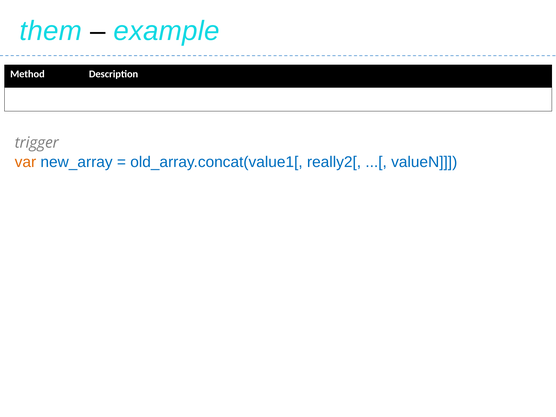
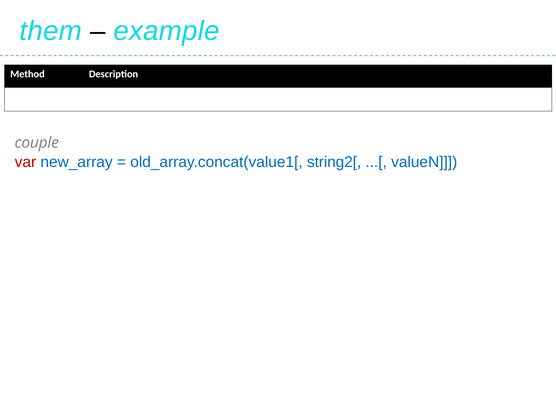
trigger: trigger -> couple (37, 143)
var colour: orange -> red (25, 162)
really2[: really2[ -> string2[ (334, 162)
